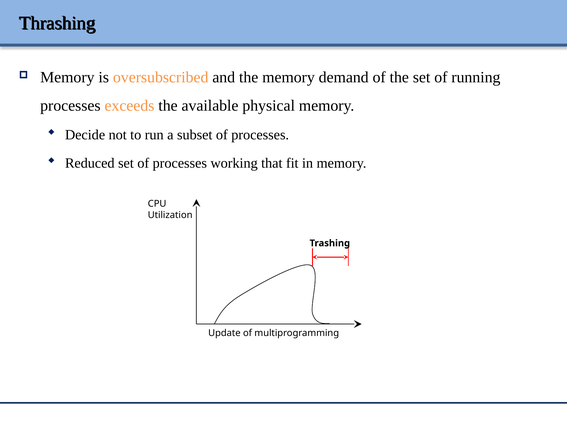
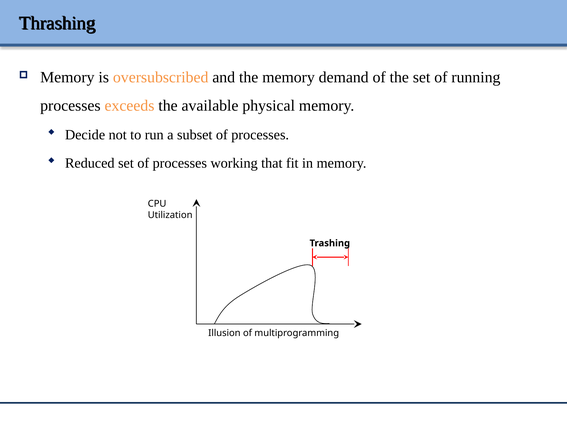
Update: Update -> Illusion (224, 333)
